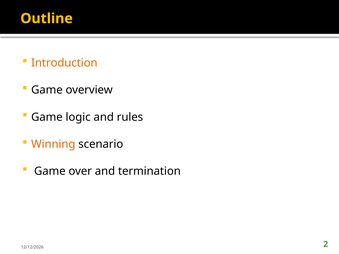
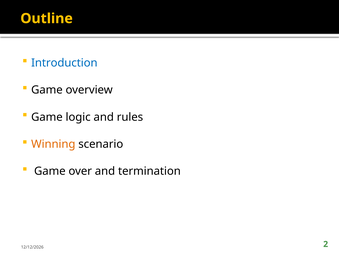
Introduction colour: orange -> blue (64, 63)
